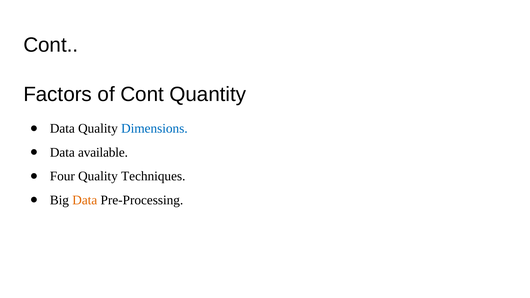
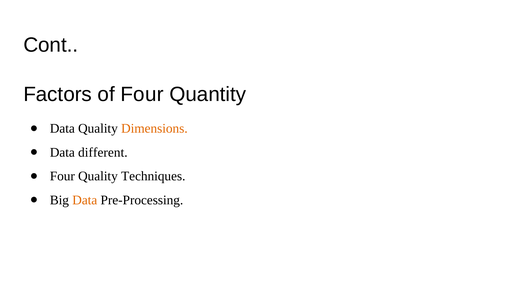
of Cont: Cont -> Four (142, 94)
Dimensions colour: blue -> orange (154, 129)
available: available -> different (103, 153)
